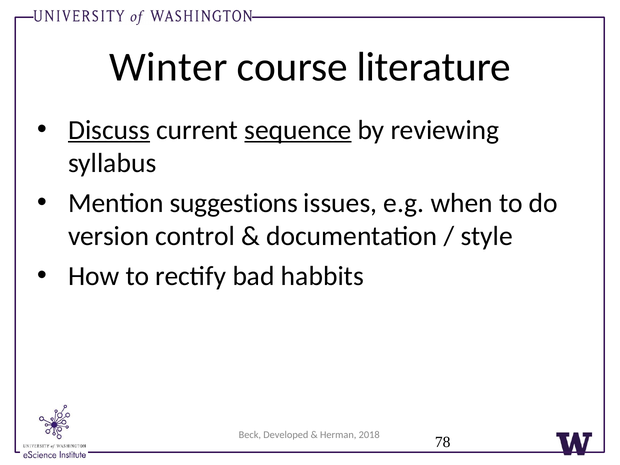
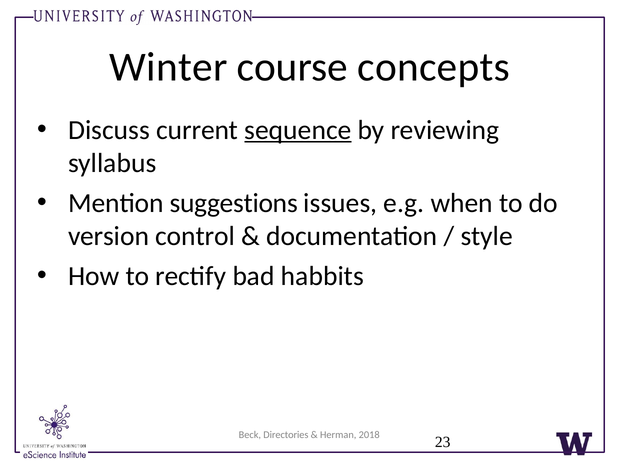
literature: literature -> concepts (434, 67)
Discuss underline: present -> none (109, 130)
Developed: Developed -> Directories (286, 435)
78: 78 -> 23 (443, 442)
